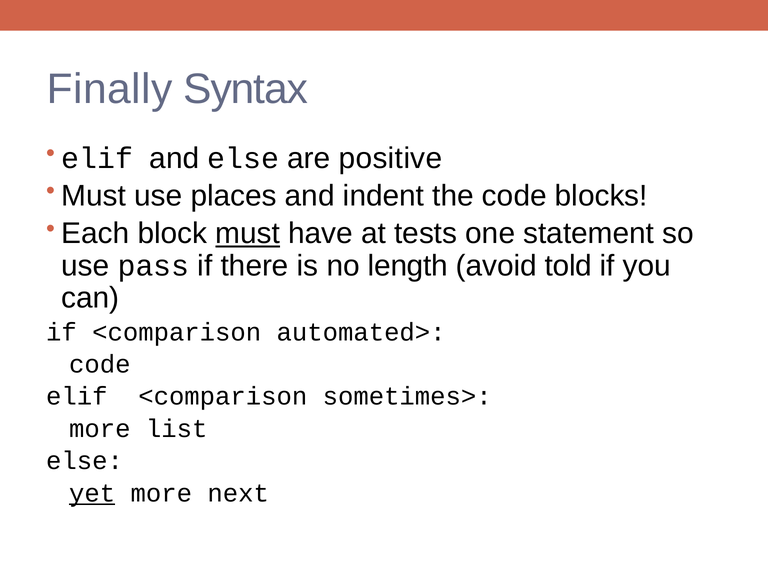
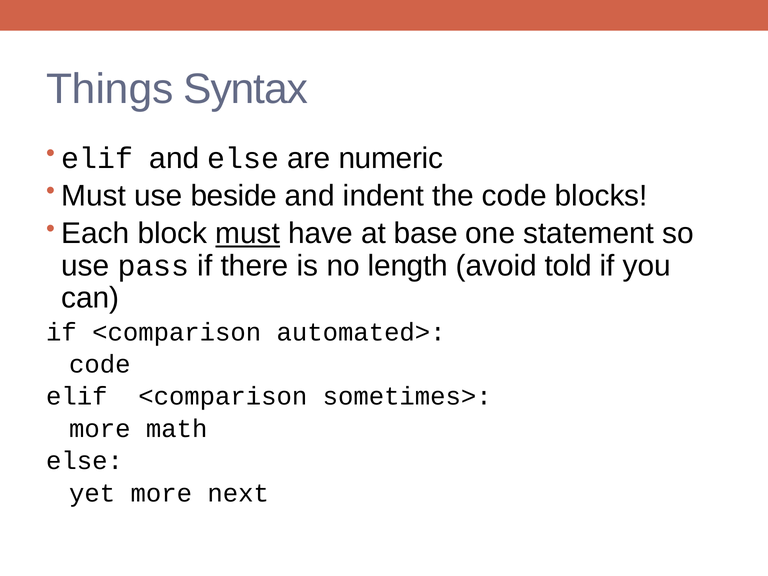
Finally: Finally -> Things (110, 89)
positive: positive -> numeric (391, 158)
places: places -> beside (234, 196)
tests: tests -> base (426, 234)
list: list -> math (177, 429)
yet underline: present -> none (92, 493)
